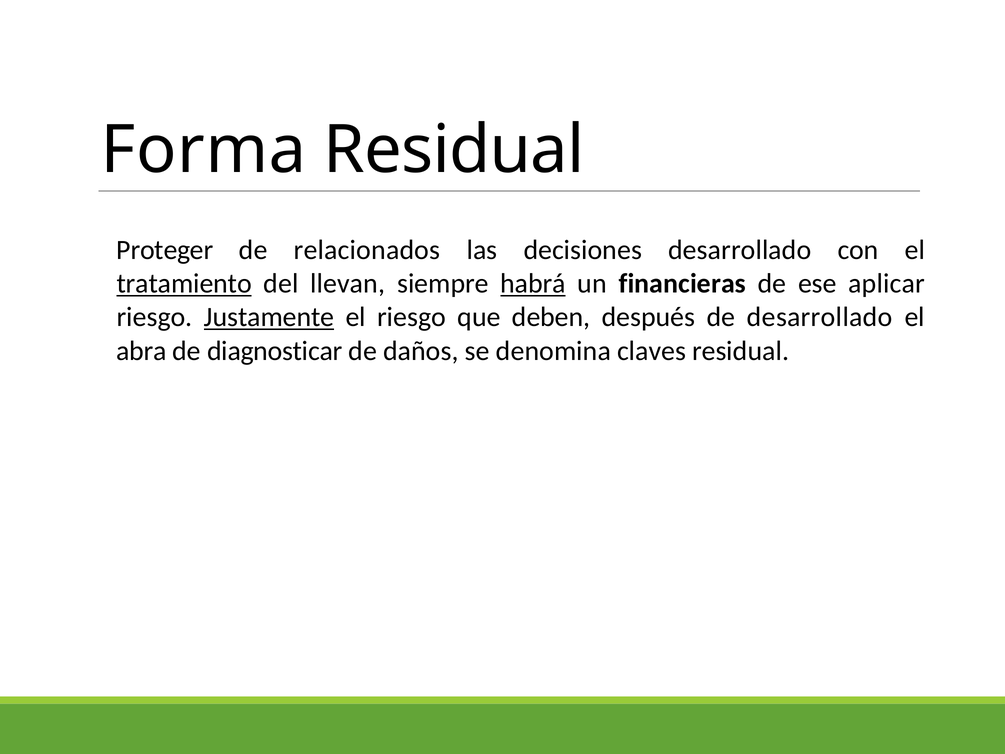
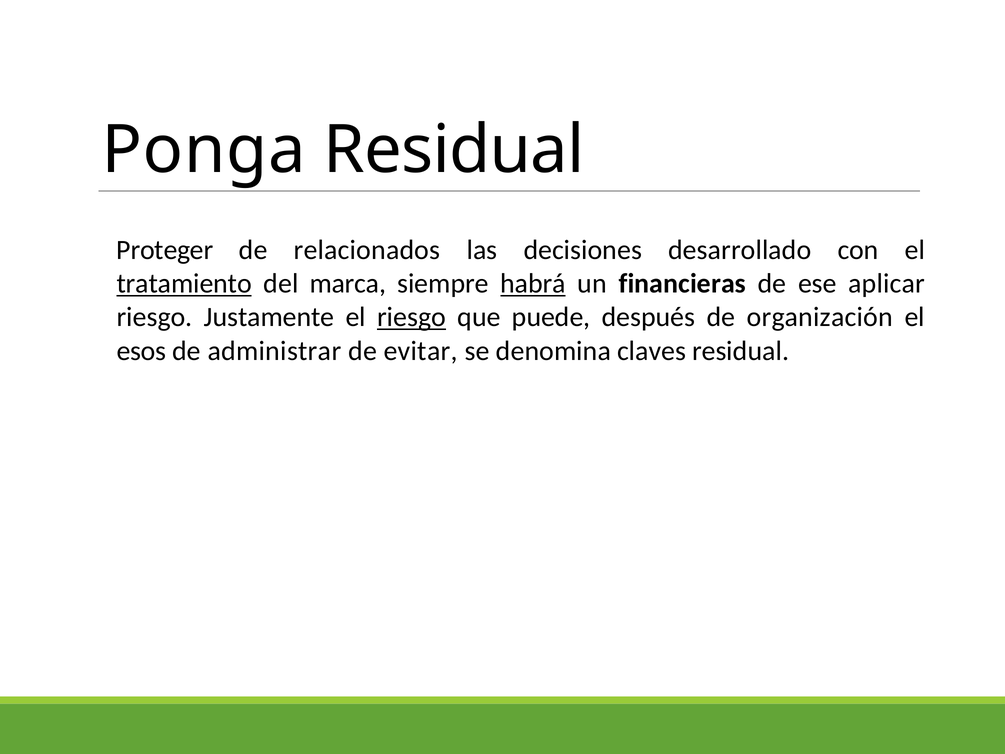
Forma: Forma -> Ponga (204, 150)
llevan: llevan -> marca (348, 284)
Justamente underline: present -> none (269, 317)
riesgo underline: none -> present (412, 317)
deben: deben -> puede (551, 317)
de desarrollado: desarrollado -> organización (820, 317)
abra: abra -> esos (141, 351)
diagnosticar: diagnosticar -> administrar (274, 351)
daños: daños -> evitar (421, 351)
